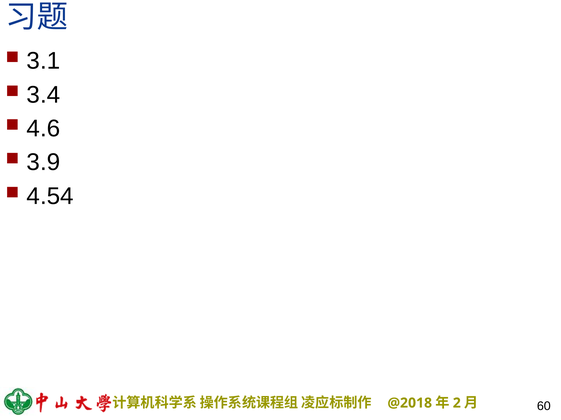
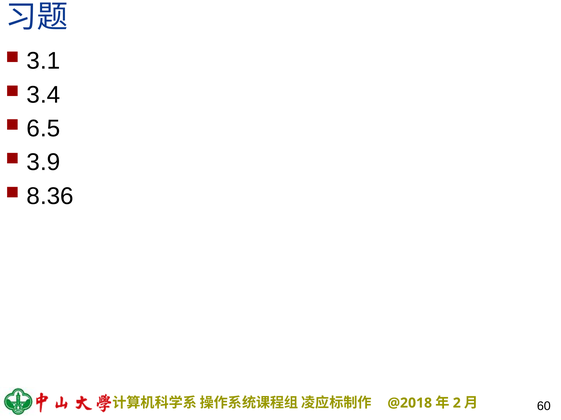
4.6: 4.6 -> 6.5 (43, 129)
4.54: 4.54 -> 8.36 (50, 196)
